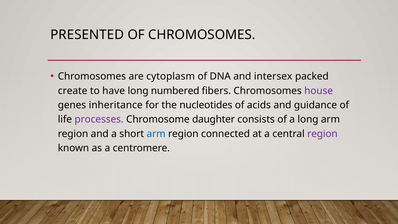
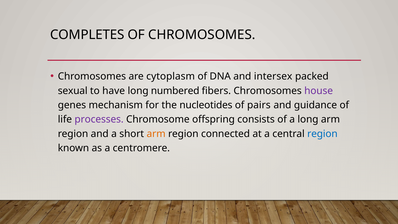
PRESENTED: PRESENTED -> COMPLETES (87, 35)
create: create -> sexual (73, 91)
inheritance: inheritance -> mechanism (116, 105)
acids: acids -> pairs (259, 105)
daughter: daughter -> offspring (213, 119)
arm colour: blue -> orange (156, 134)
region colour: purple -> blue (322, 134)
